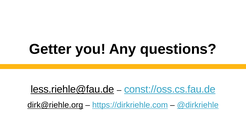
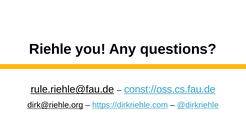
Getter: Getter -> Riehle (50, 49)
less.riehle@fau.de: less.riehle@fau.de -> rule.riehle@fau.de (72, 90)
